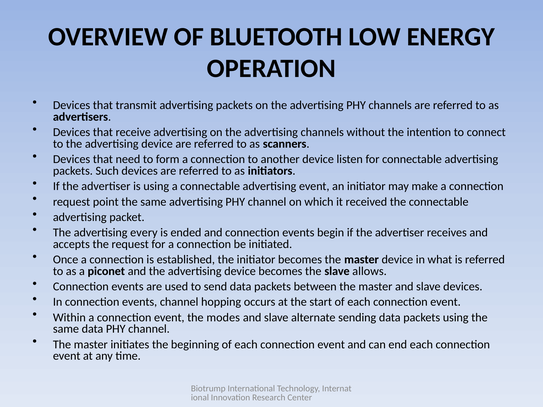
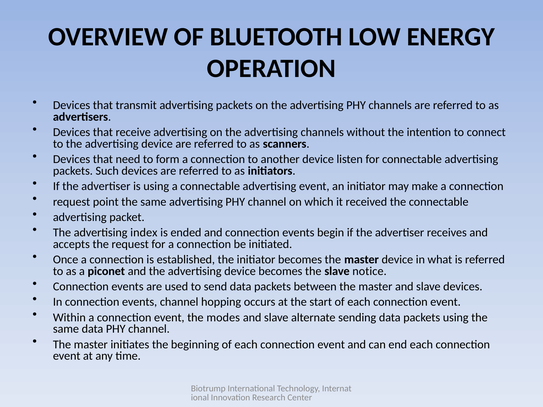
every: every -> index (144, 233)
allows: allows -> notice (370, 271)
